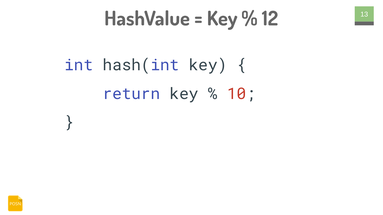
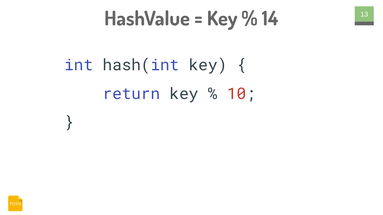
12: 12 -> 14 (270, 19)
